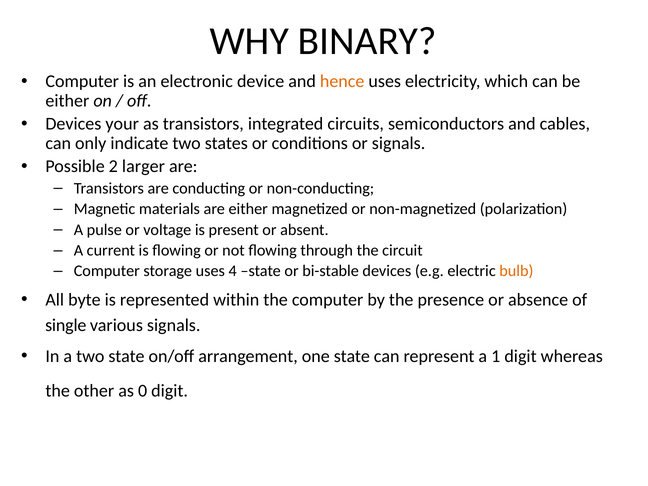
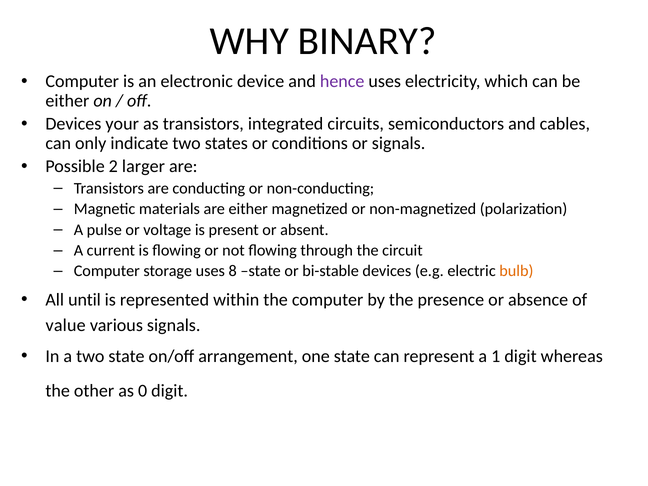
hence colour: orange -> purple (342, 82)
4: 4 -> 8 (233, 271)
byte: byte -> until (84, 300)
single: single -> value (66, 325)
